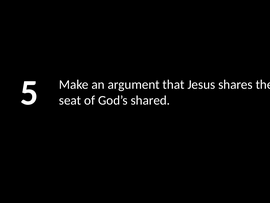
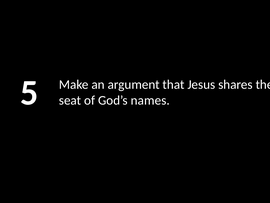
shared: shared -> names (150, 100)
